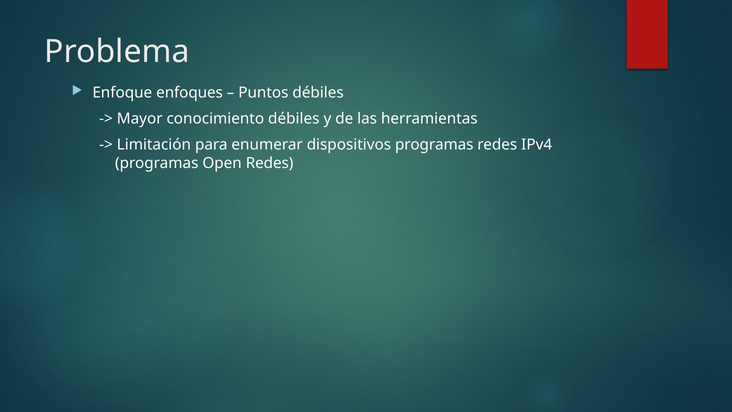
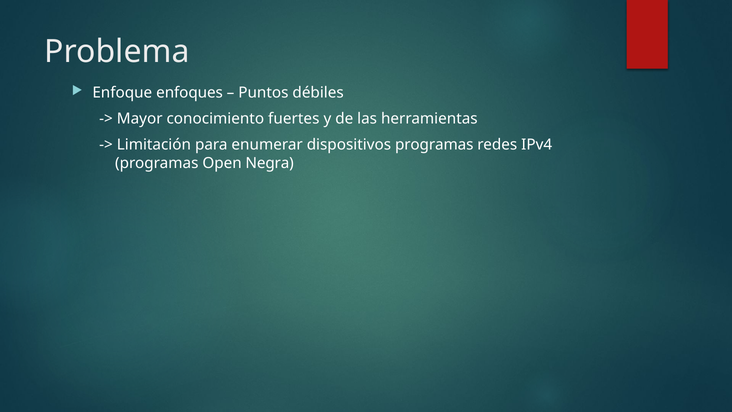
conocimiento débiles: débiles -> fuertes (294, 119)
Open Redes: Redes -> Negra (270, 163)
